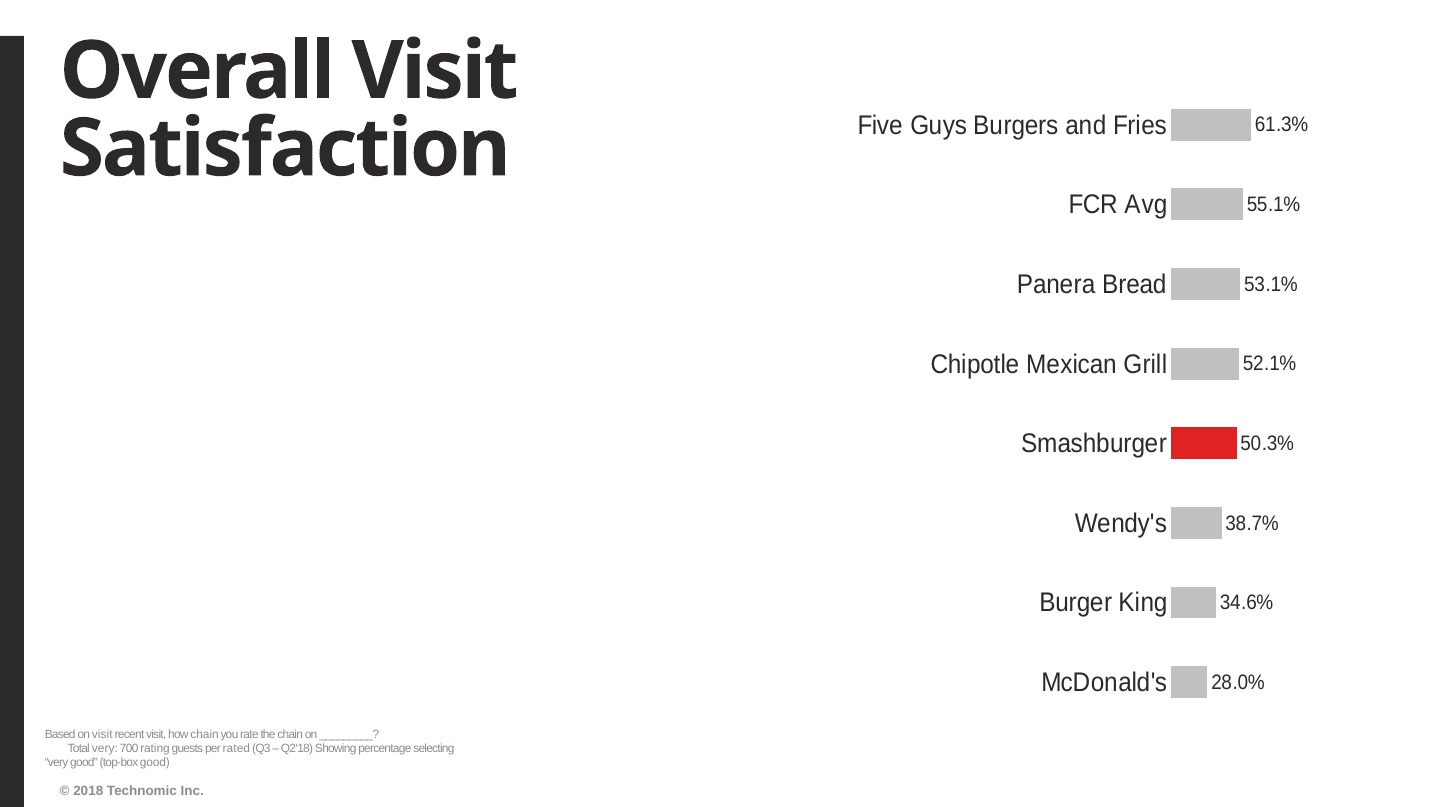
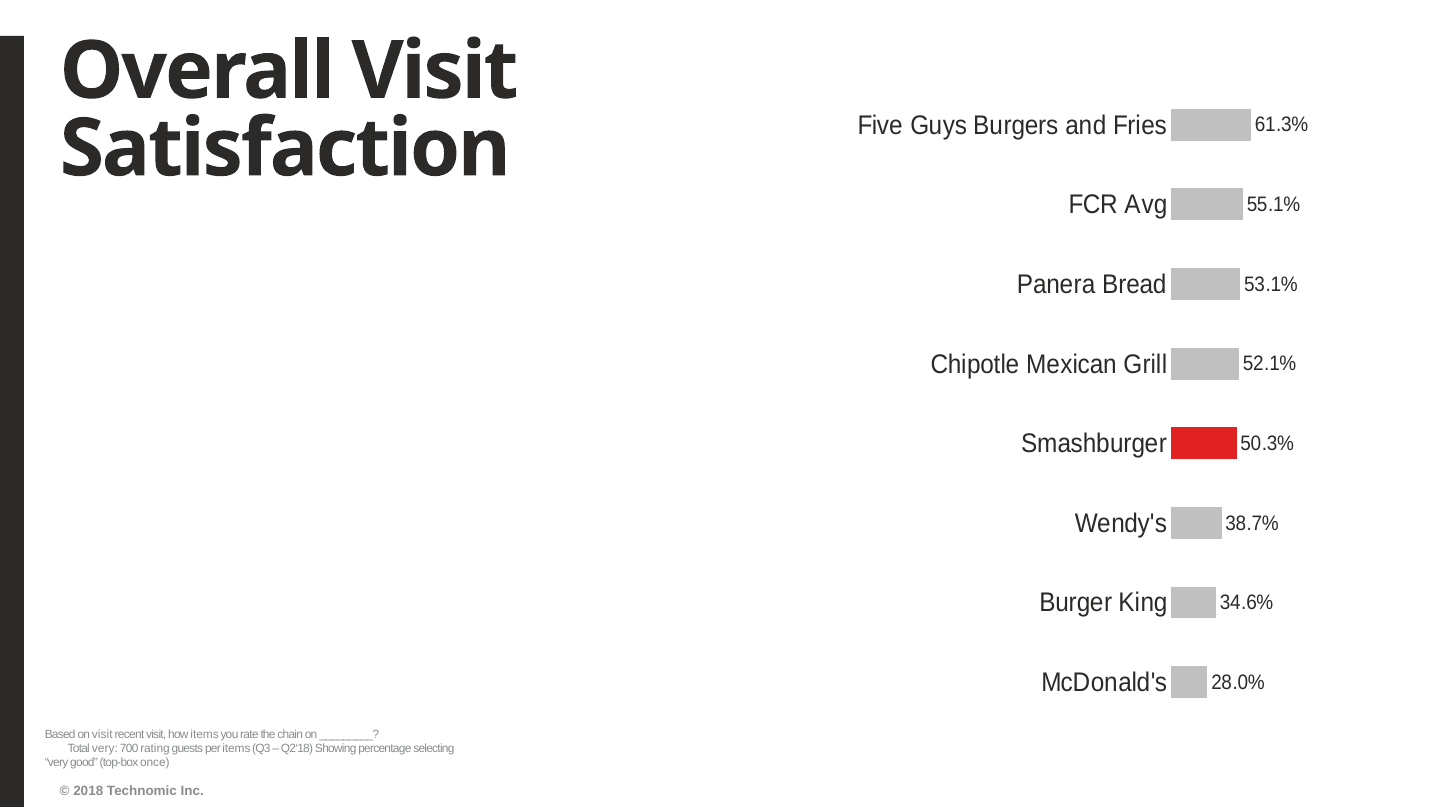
how chain: chain -> items (205, 734)
per rated: rated -> items (236, 748)
top-box good: good -> once (155, 763)
